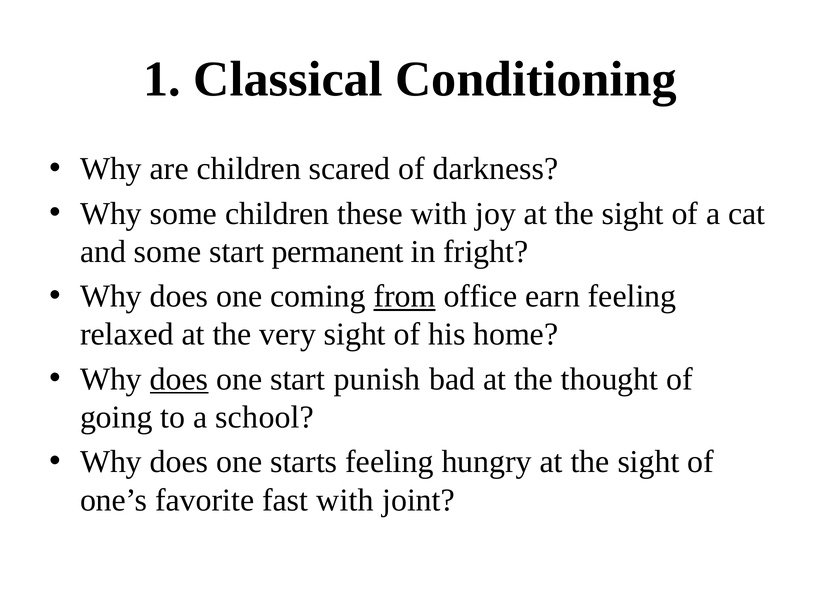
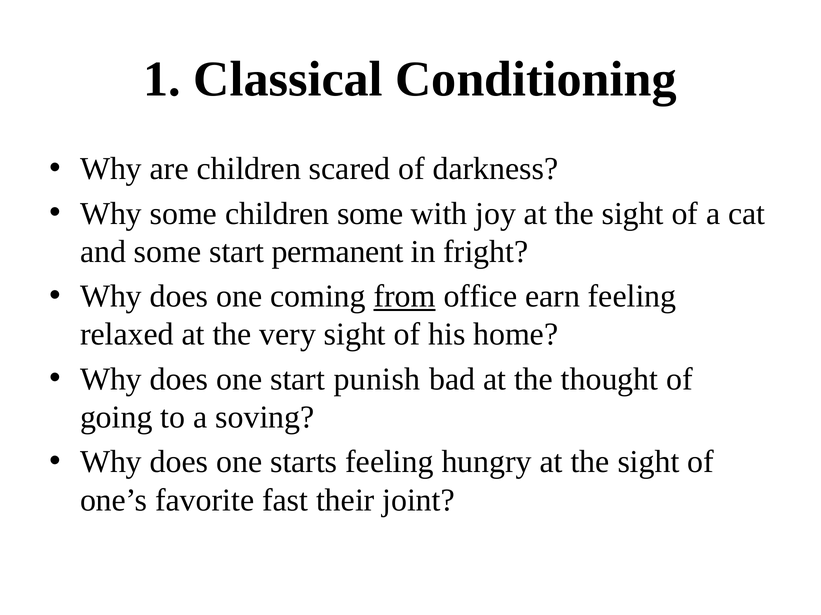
children these: these -> some (370, 214)
does underline: present -> none (179, 380)
school: school -> soving (265, 418)
fast with: with -> their (345, 501)
